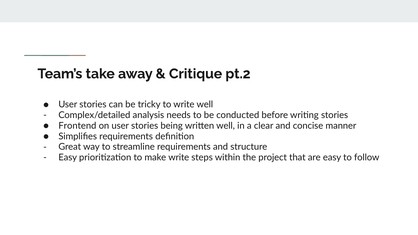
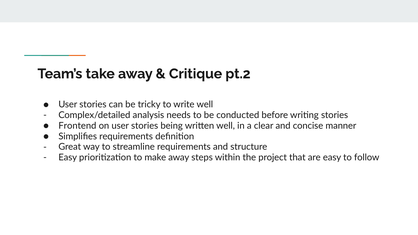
make write: write -> away (179, 158)
